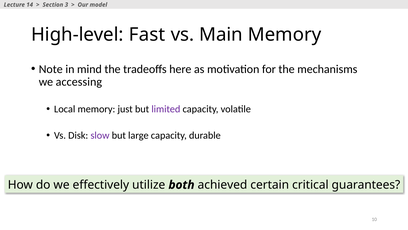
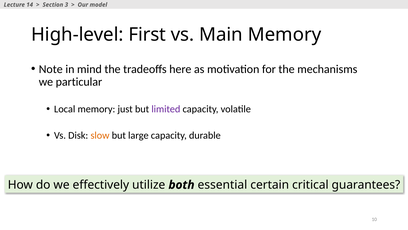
Fast: Fast -> First (147, 35)
accessing: accessing -> particular (79, 82)
slow colour: purple -> orange (100, 135)
achieved: achieved -> essential (222, 185)
